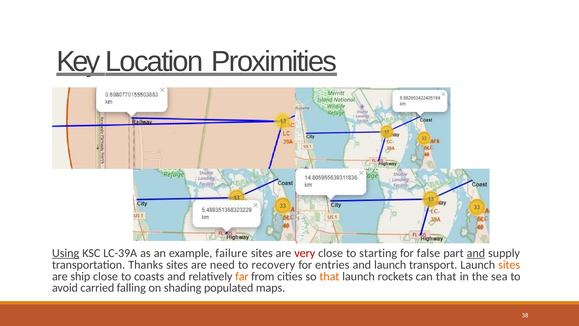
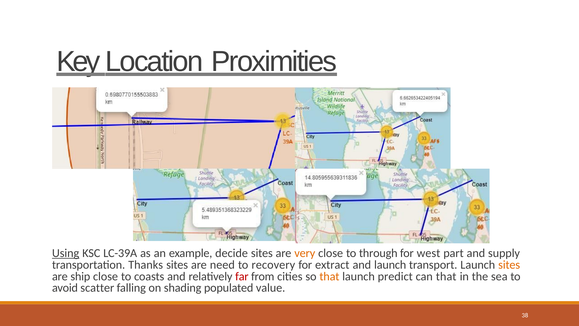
failure: failure -> decide (232, 253)
very colour: red -> orange (305, 253)
starting: starting -> through (378, 253)
false: false -> west (428, 253)
and underline: present -> none (476, 253)
entries: entries -> extract (332, 265)
far colour: orange -> red (242, 276)
rockets: rockets -> predict (395, 276)
carried: carried -> scatter (97, 288)
maps: maps -> value (271, 288)
